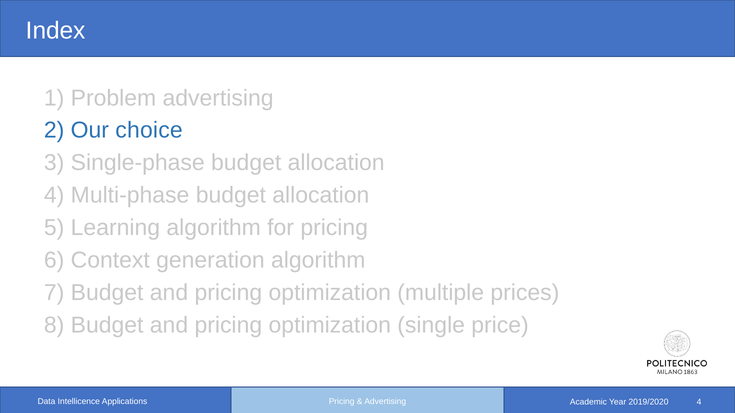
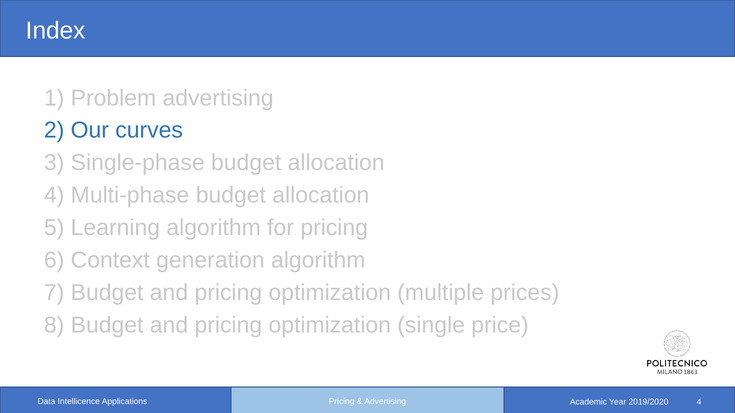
choice: choice -> curves (149, 131)
